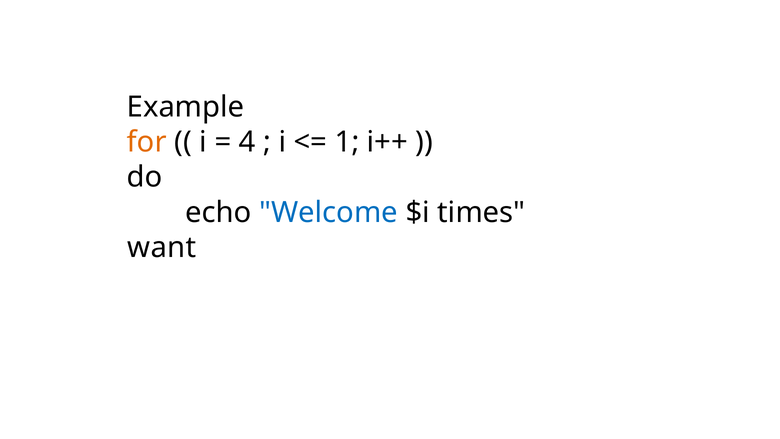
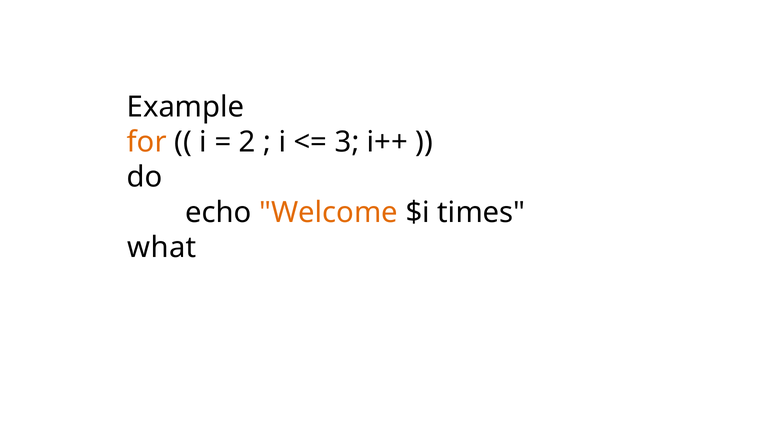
4: 4 -> 2 (247, 142)
1: 1 -> 3 (347, 142)
Welcome colour: blue -> orange (329, 212)
want: want -> what (162, 247)
